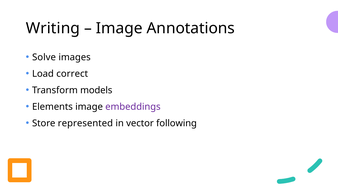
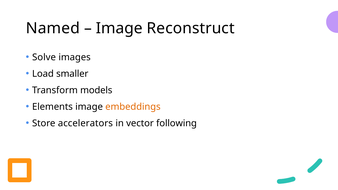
Writing: Writing -> Named (53, 28)
Annotations: Annotations -> Reconstruct (191, 28)
correct: correct -> smaller (72, 74)
embeddings colour: purple -> orange (133, 107)
represented: represented -> accelerators (85, 123)
